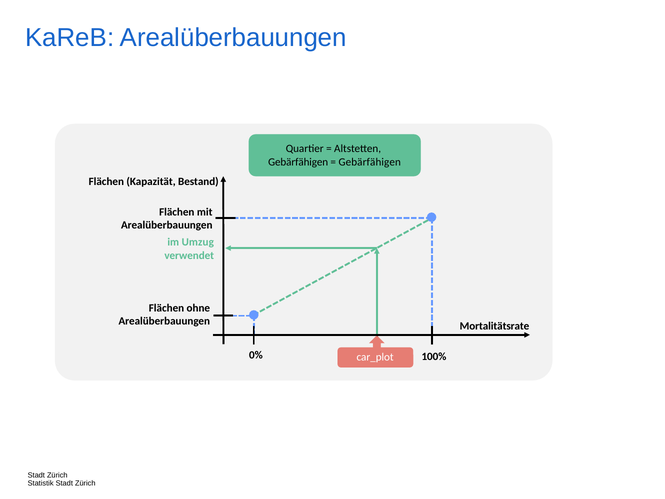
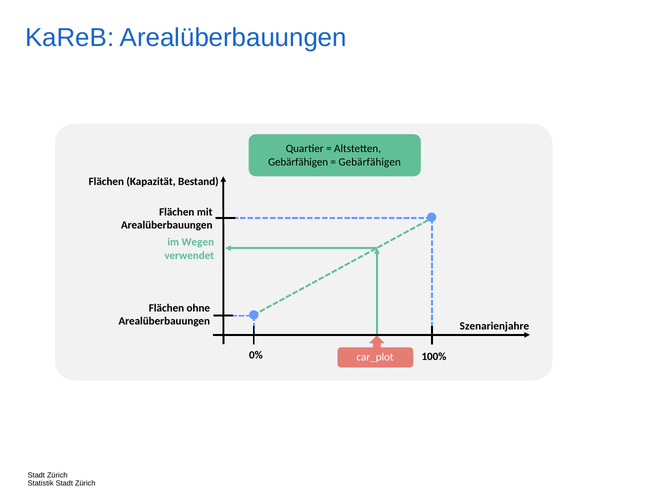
Umzug: Umzug -> Wegen (198, 242)
Mortalitätsrate: Mortalitätsrate -> Szenarienjahre (494, 326)
